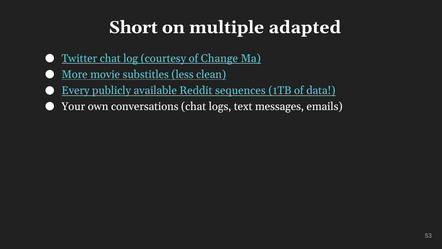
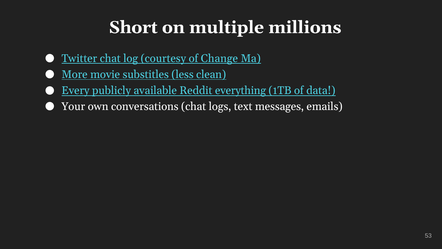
adapted: adapted -> millions (305, 27)
sequences: sequences -> everything (241, 90)
